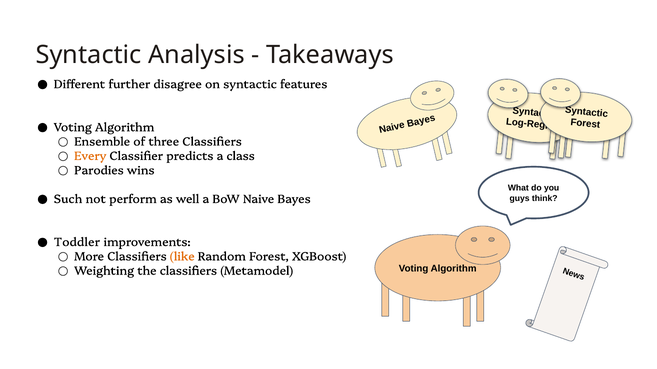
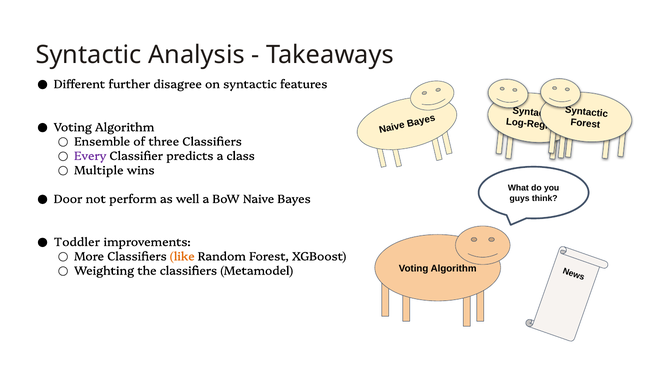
Every colour: orange -> purple (90, 156)
Parodies: Parodies -> Multiple (99, 171)
Such: Such -> Door (68, 199)
